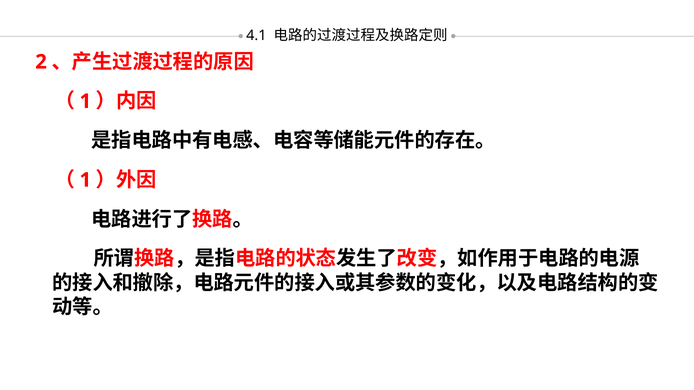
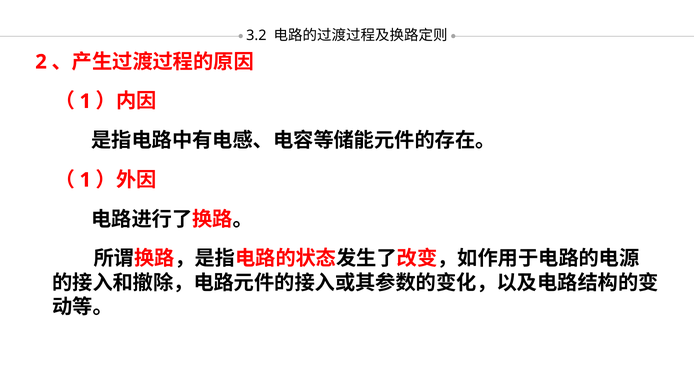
4.1: 4.1 -> 3.2 (256, 35)
